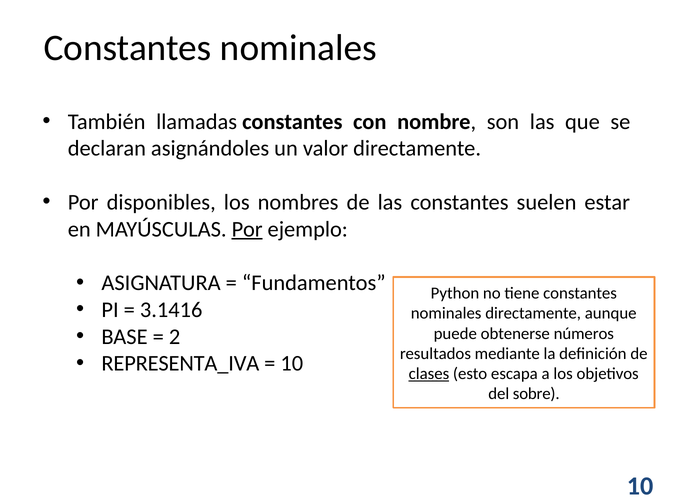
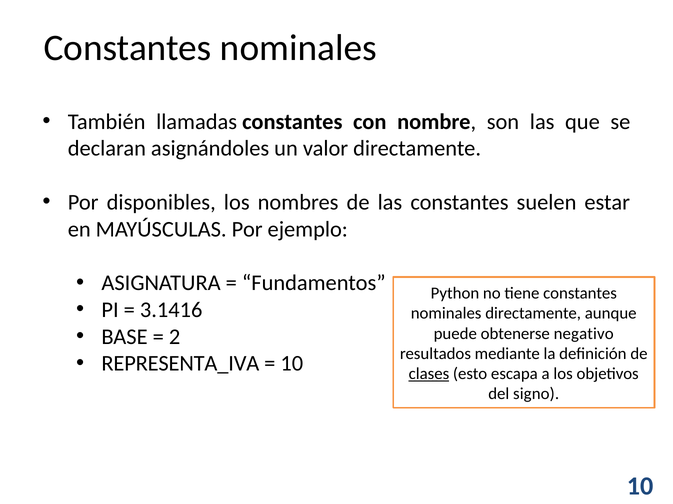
Por underline: present -> none (247, 229)
números: números -> negativo (584, 334)
sobre: sobre -> signo (536, 395)
